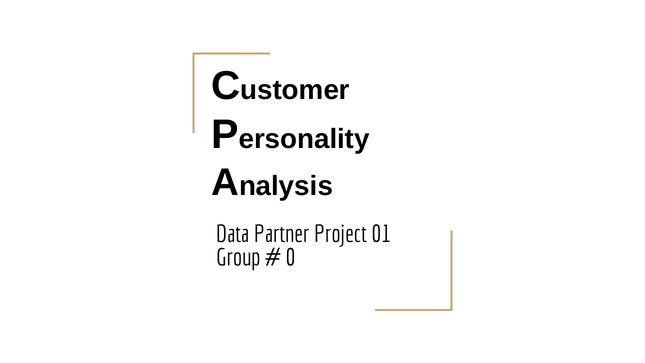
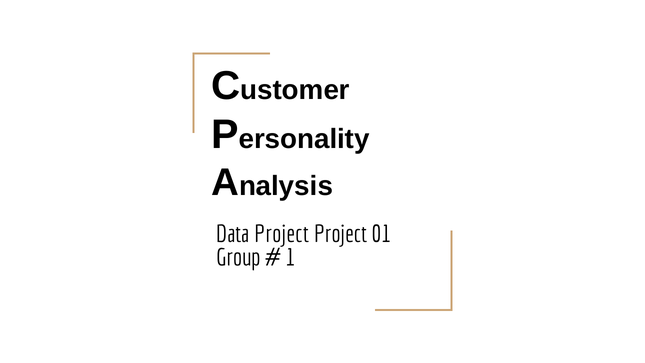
Data Partner: Partner -> Project (281, 234)
0: 0 -> 1 (291, 257)
